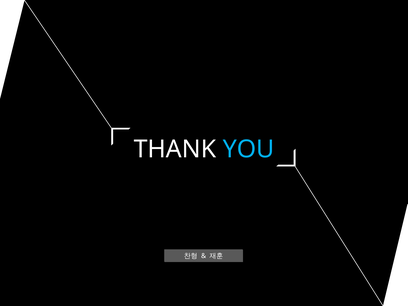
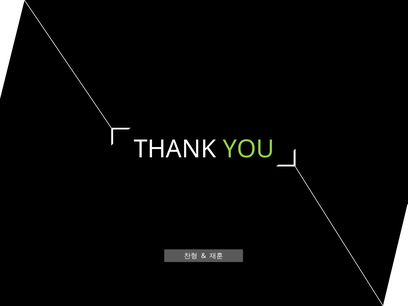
YOU colour: light blue -> light green (249, 149)
